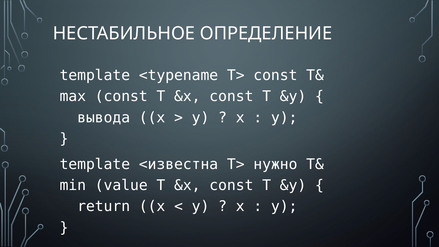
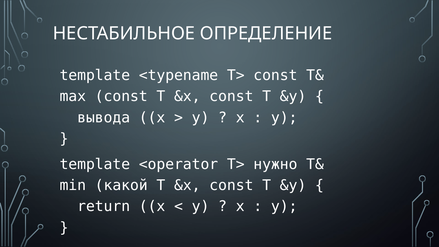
<известна: <известна -> <operator (178, 164)
value: value -> какой (121, 185)
